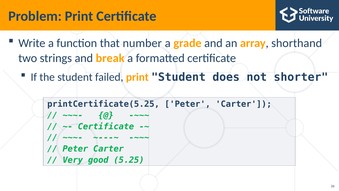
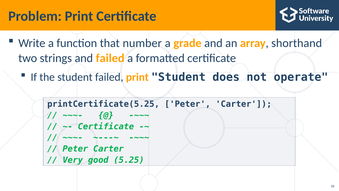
and break: break -> failed (110, 58)
shorter: shorter -> operate (301, 77)
